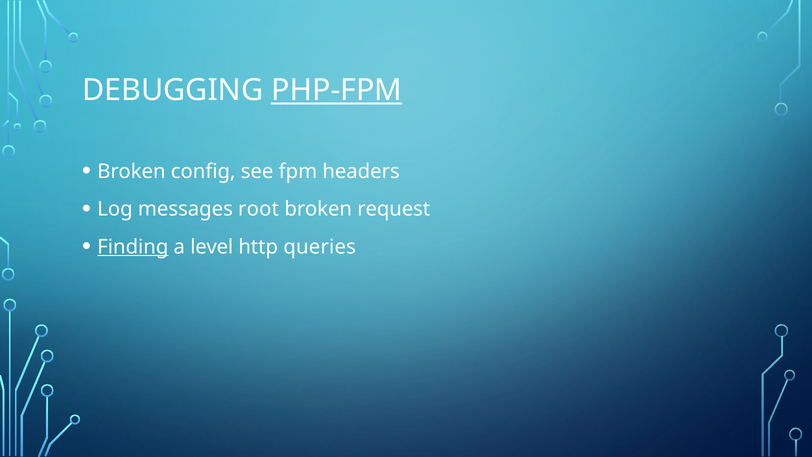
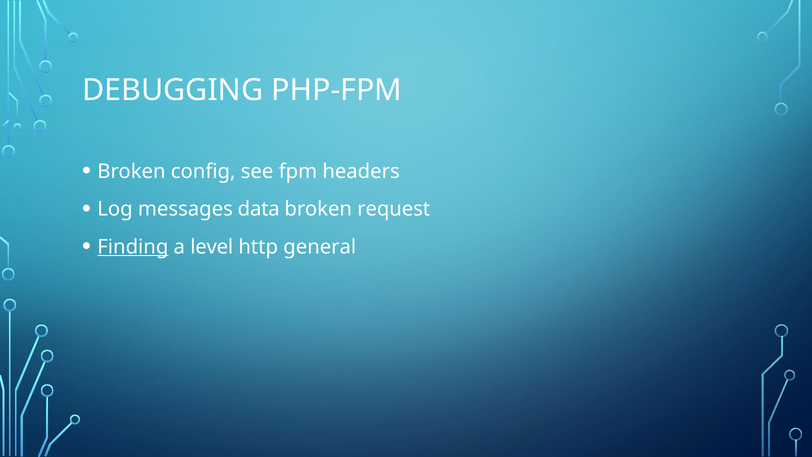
PHP-FPM underline: present -> none (337, 90)
root: root -> data (259, 209)
queries: queries -> general (320, 247)
